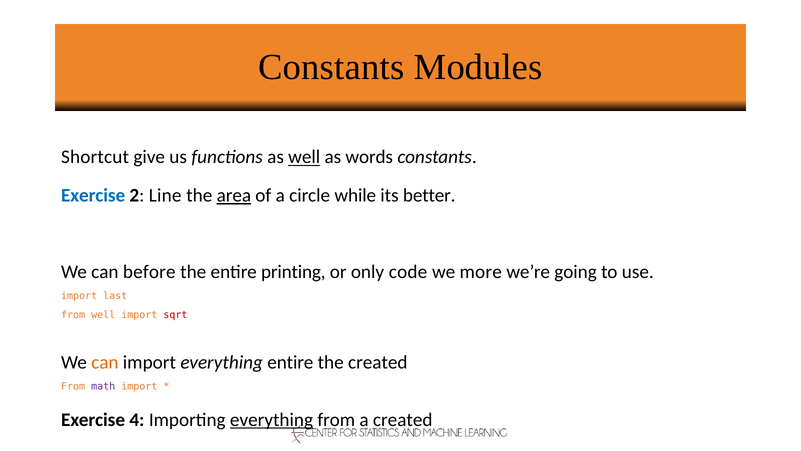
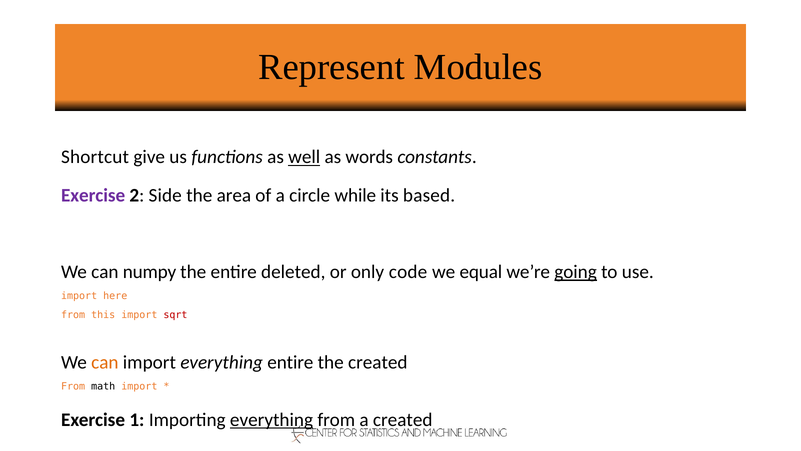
Constants: Constants -> Represent (331, 67)
Exercise colour: blue -> purple (93, 195)
Line: Line -> Side (165, 195)
area underline: present -> none (234, 195)
better: better -> based (429, 195)
before: before -> numpy (149, 272)
printing: printing -> deleted (293, 272)
more: more -> equal (481, 272)
going underline: none -> present (576, 272)
last: last -> here (115, 296)
from well: well -> this (103, 315)
math colour: purple -> black (103, 386)
4: 4 -> 1 (137, 419)
